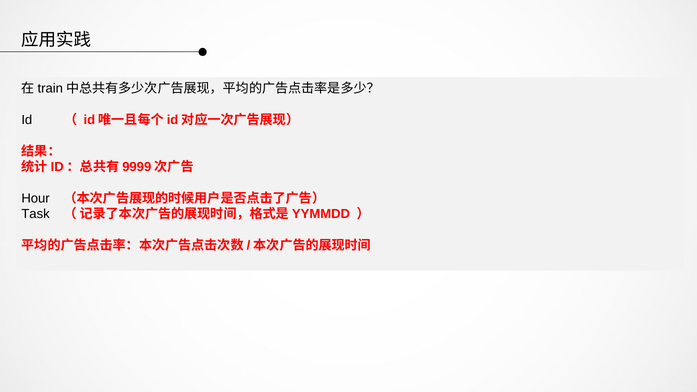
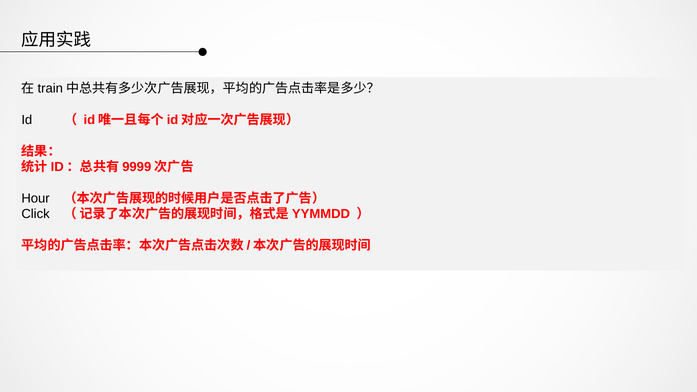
Task: Task -> Click (36, 214)
